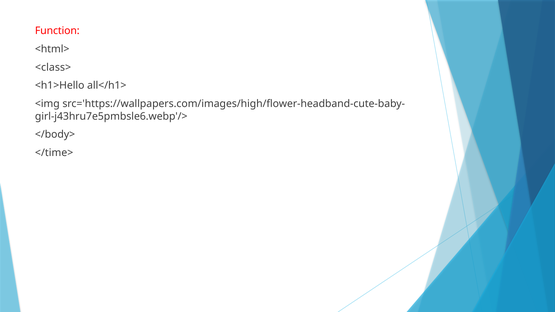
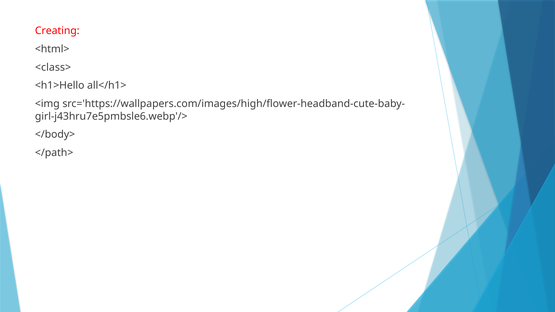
Function: Function -> Creating (57, 31)
</time>: </time> -> </path> (54, 153)
